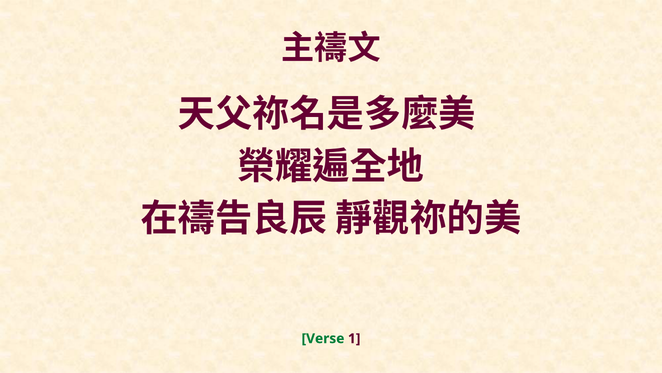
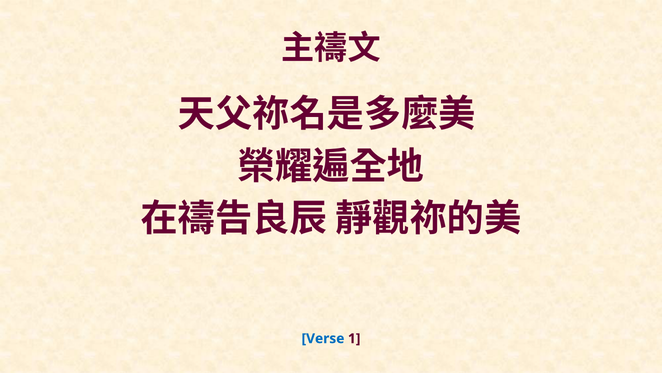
Verse colour: green -> blue (323, 338)
